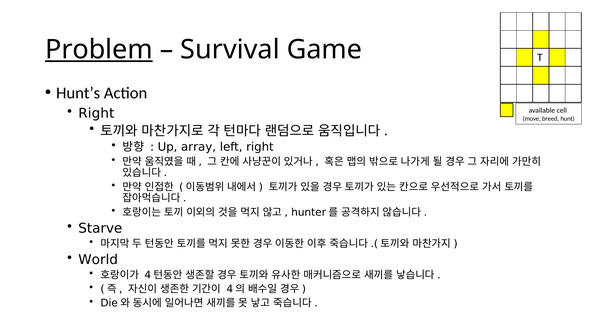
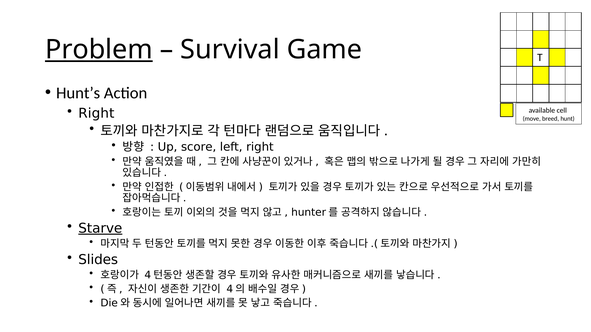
array: array -> score (199, 147)
Starve underline: none -> present (100, 229)
World: World -> Slides (98, 260)
